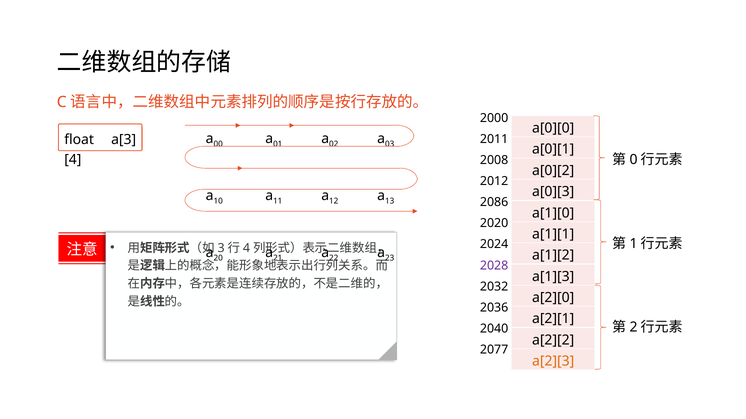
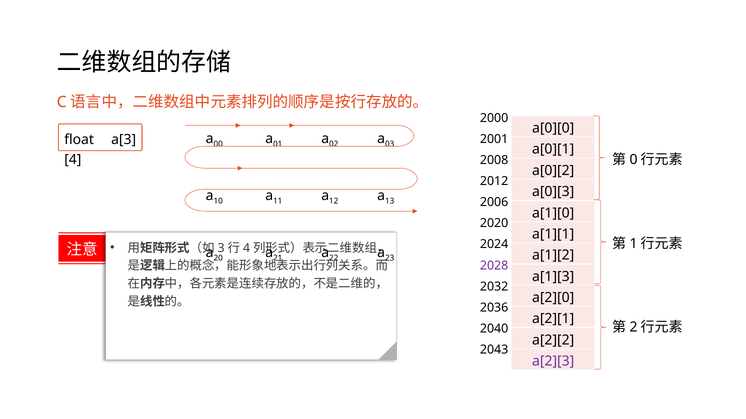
2011: 2011 -> 2001 (494, 139)
2086: 2086 -> 2006 (494, 203)
2077: 2077 -> 2043 (494, 350)
a[2][3 colour: orange -> purple (553, 362)
